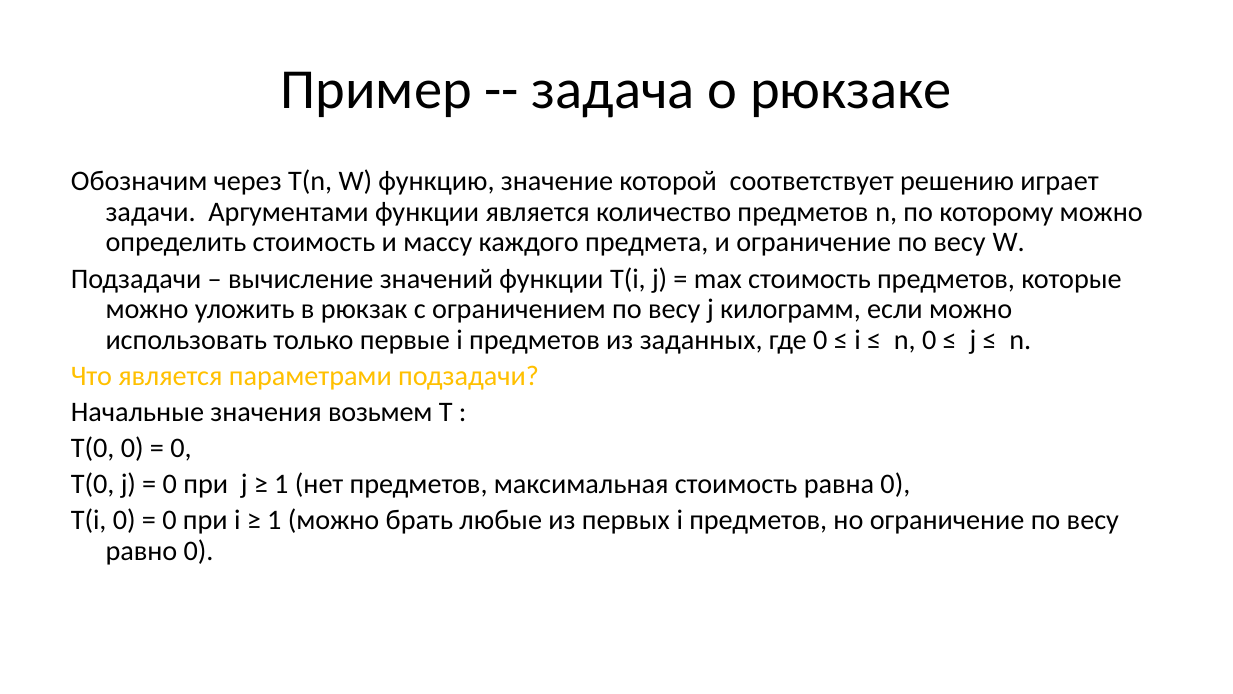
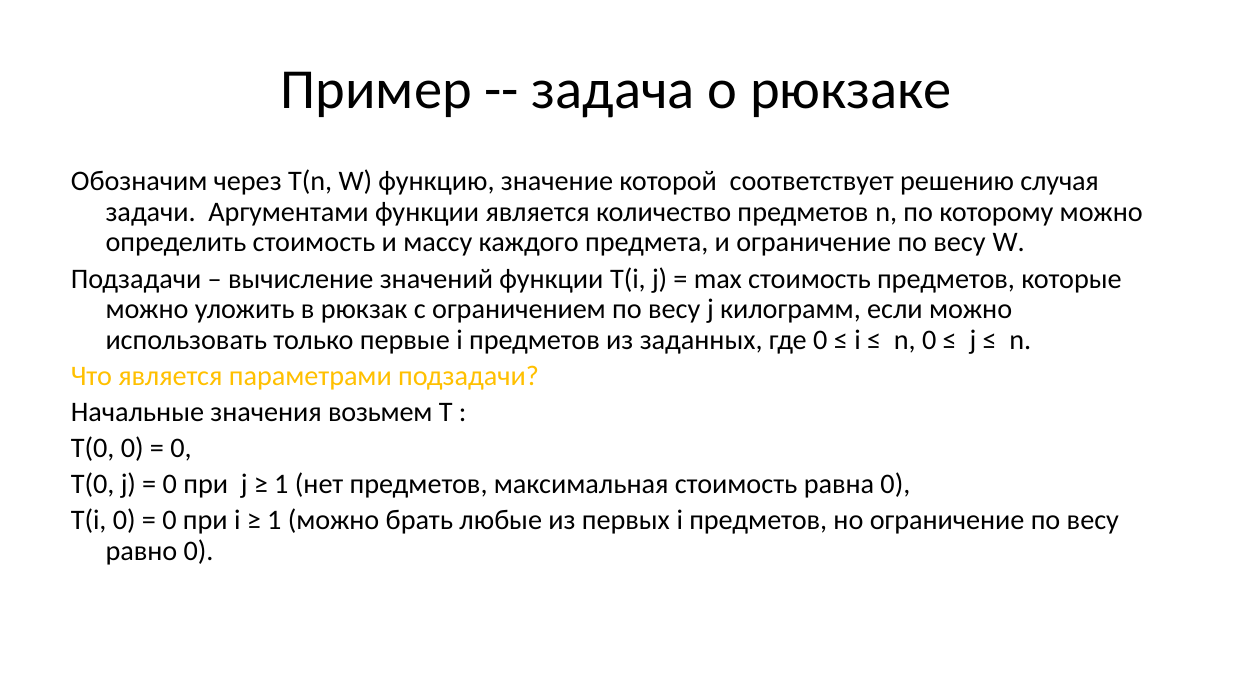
играет: играет -> случая (1060, 182)
